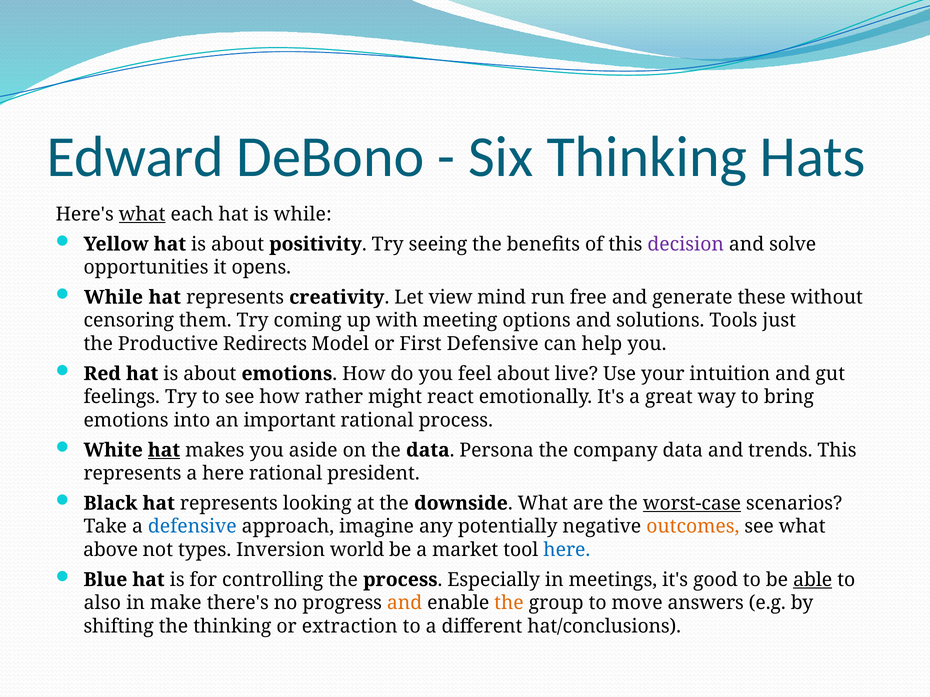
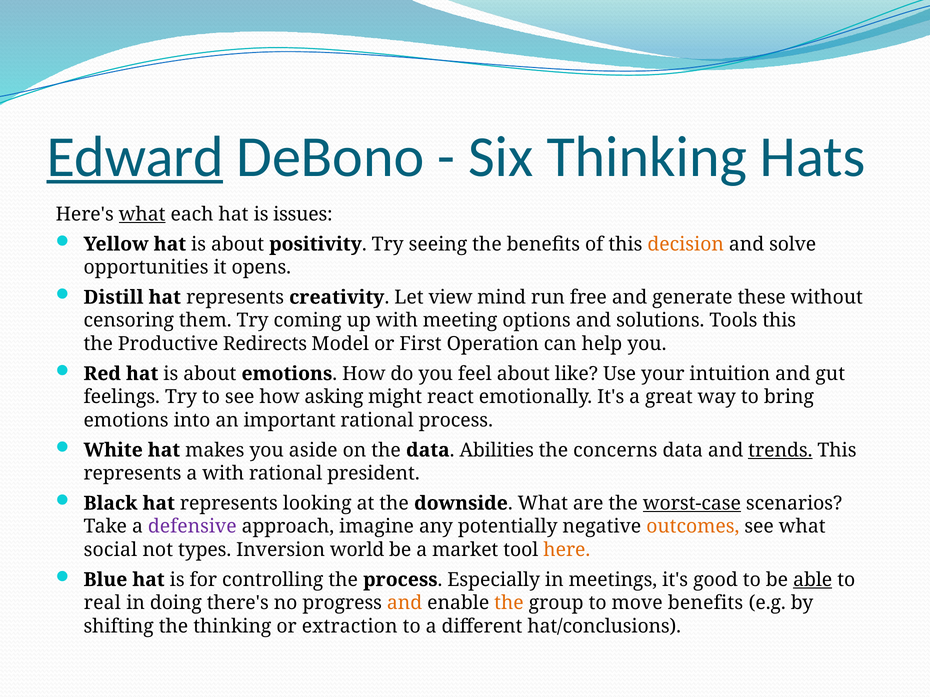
Edward underline: none -> present (135, 157)
is while: while -> issues (303, 214)
decision colour: purple -> orange (686, 244)
While: While -> Distill (114, 298)
Tools just: just -> this (779, 321)
First Defensive: Defensive -> Operation (493, 344)
live: live -> like (576, 374)
rather: rather -> asking (334, 397)
hat underline: present -> none (164, 450)
Persona: Persona -> Abilities (497, 450)
company: company -> concerns (615, 450)
trends underline: none -> present (780, 450)
a here: here -> with (223, 474)
defensive colour: blue -> purple (192, 527)
above: above -> social (110, 550)
here colour: blue -> orange (567, 550)
also: also -> real (102, 603)
make: make -> doing (176, 603)
move answers: answers -> benefits (706, 603)
